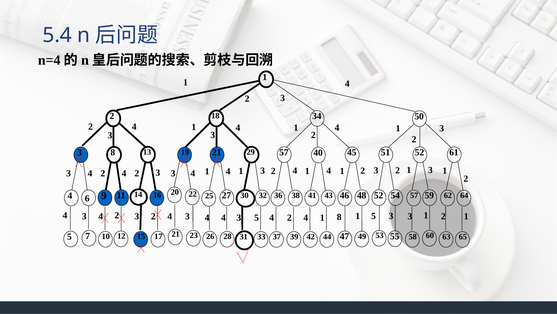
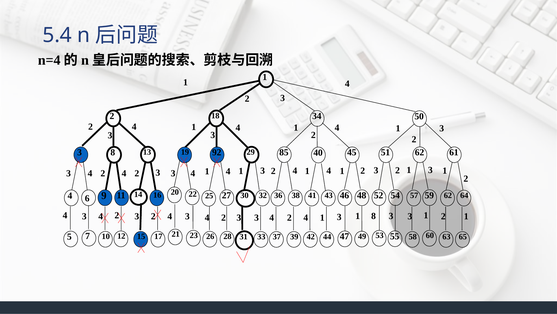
13 21: 21 -> 92 (217, 152)
29 57: 57 -> 85 (284, 152)
51 52: 52 -> 62 (420, 152)
8: 8 -> 3 (339, 217)
1 5: 5 -> 8 (374, 215)
4: 4 -> 2 (224, 217)
3 5: 5 -> 3 (256, 217)
